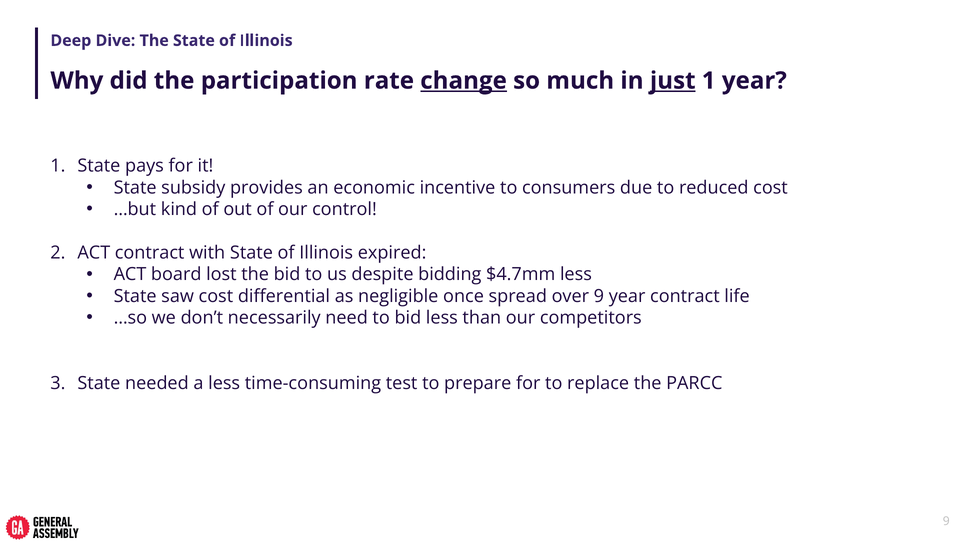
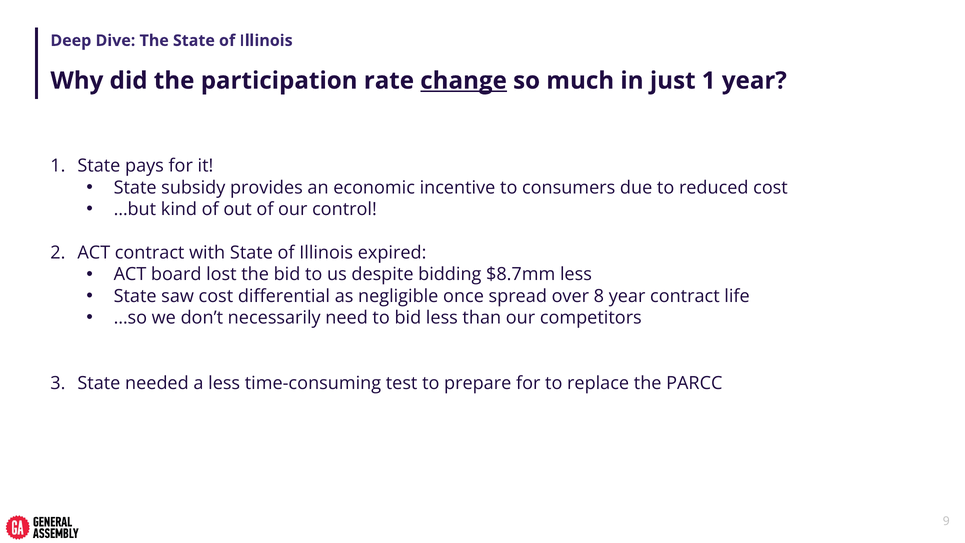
just underline: present -> none (673, 81)
$4.7mm: $4.7mm -> $8.7mm (521, 274)
over 9: 9 -> 8 (599, 296)
